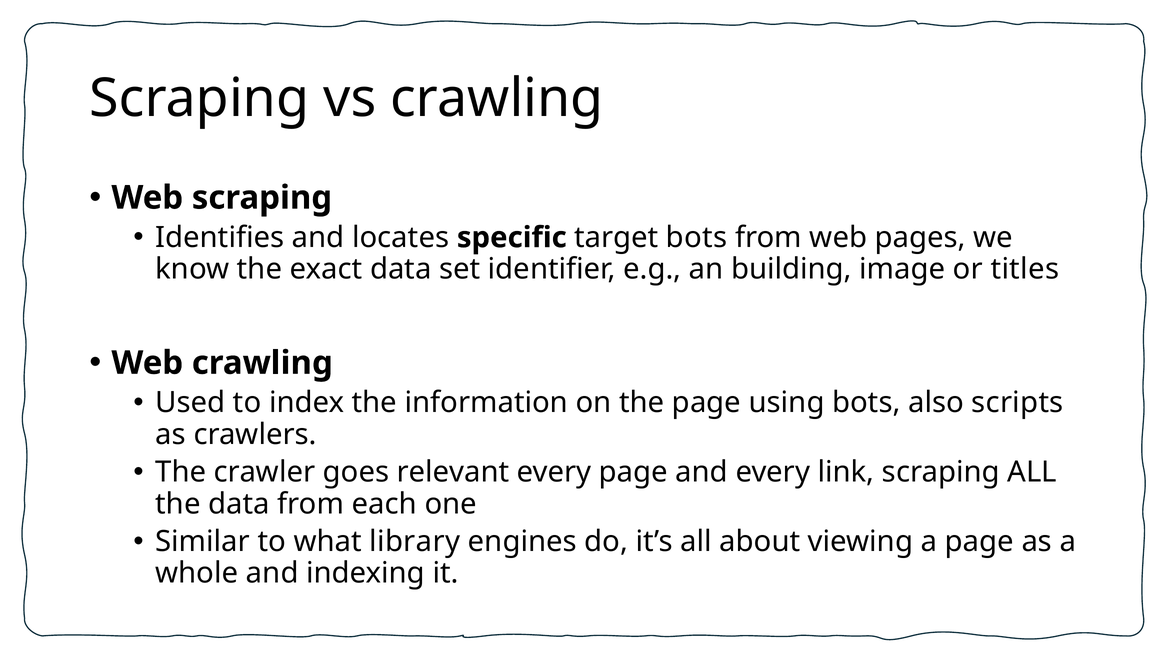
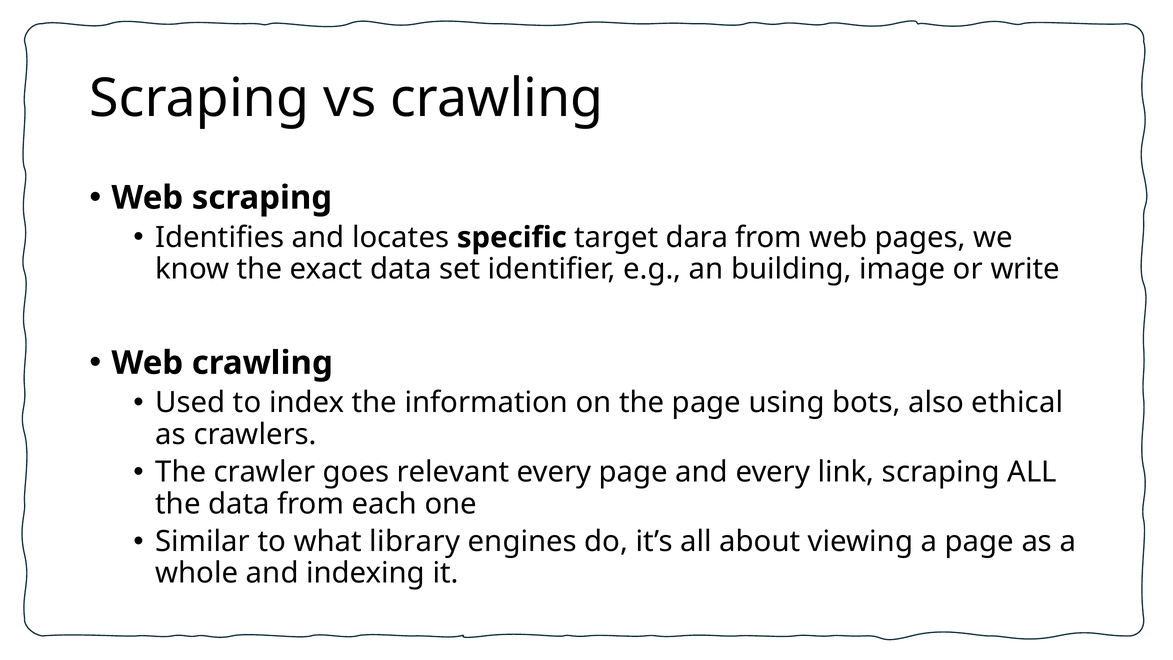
target bots: bots -> dara (697, 237)
titles: titles -> write (1025, 269)
scripts: scripts -> ethical (1017, 403)
